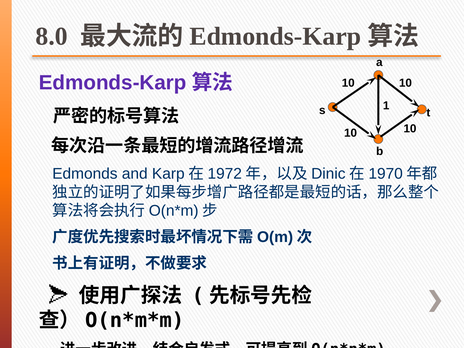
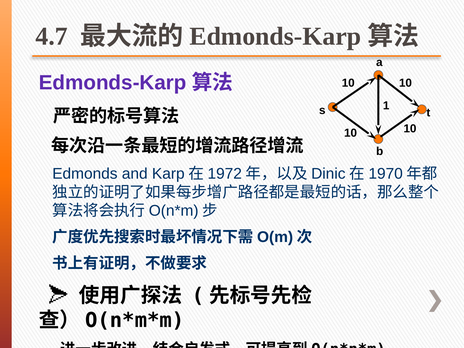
8.0: 8.0 -> 4.7 (52, 36)
